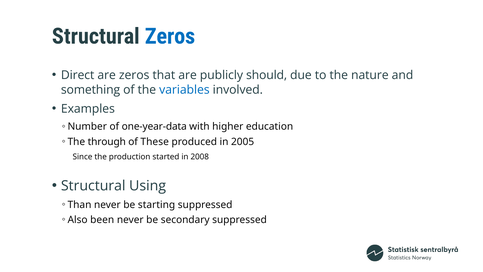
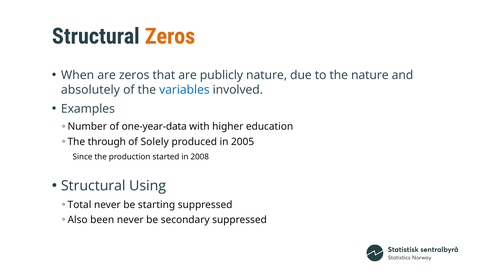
Zeros colour: blue -> orange (170, 36)
Direct: Direct -> When (78, 75)
publicly should: should -> nature (267, 75)
something: something -> absolutely (90, 90)
These: These -> Solely (155, 142)
Than: Than -> Total (79, 204)
